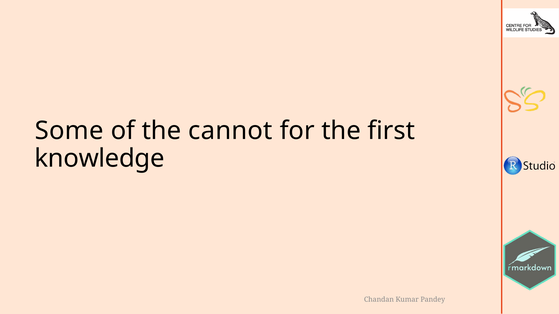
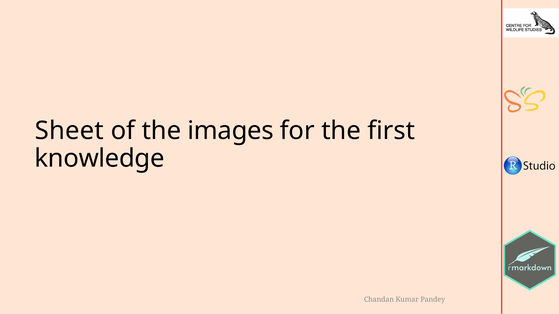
Some: Some -> Sheet (69, 131)
cannot: cannot -> images (231, 131)
